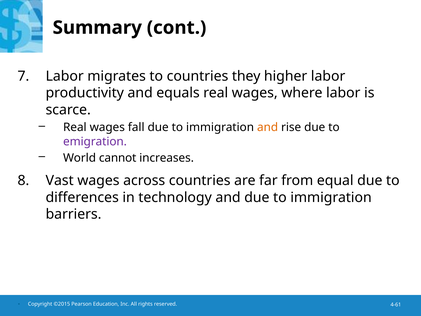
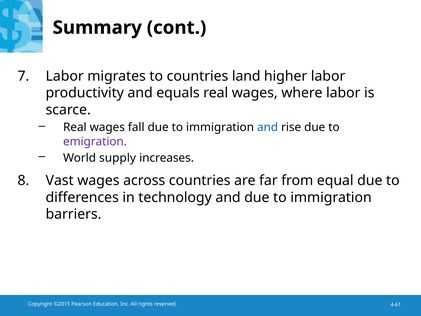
they: they -> land (246, 76)
and colour: orange -> blue (268, 127)
cannot: cannot -> supply (118, 158)
